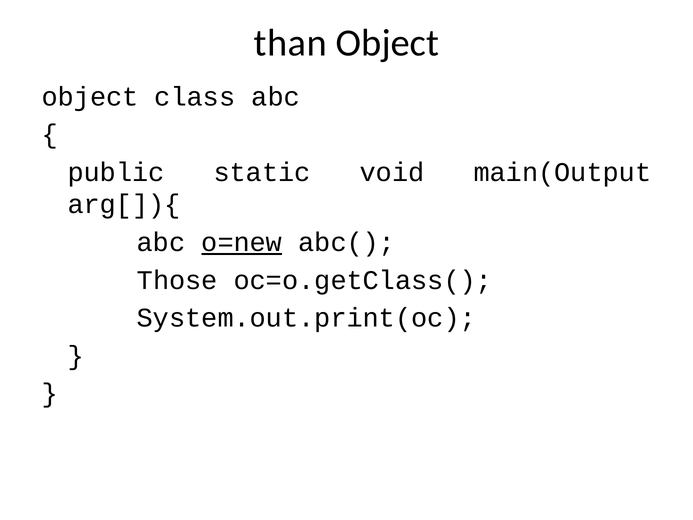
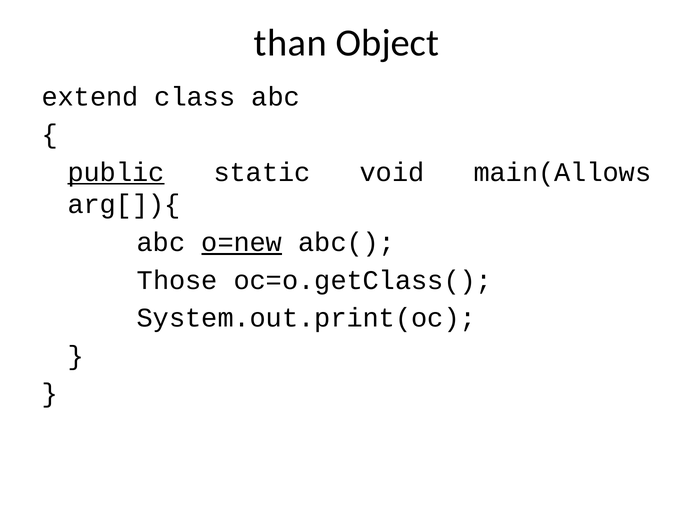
object: object -> extend (90, 97)
public underline: none -> present (116, 172)
main(Output: main(Output -> main(Allows (562, 172)
